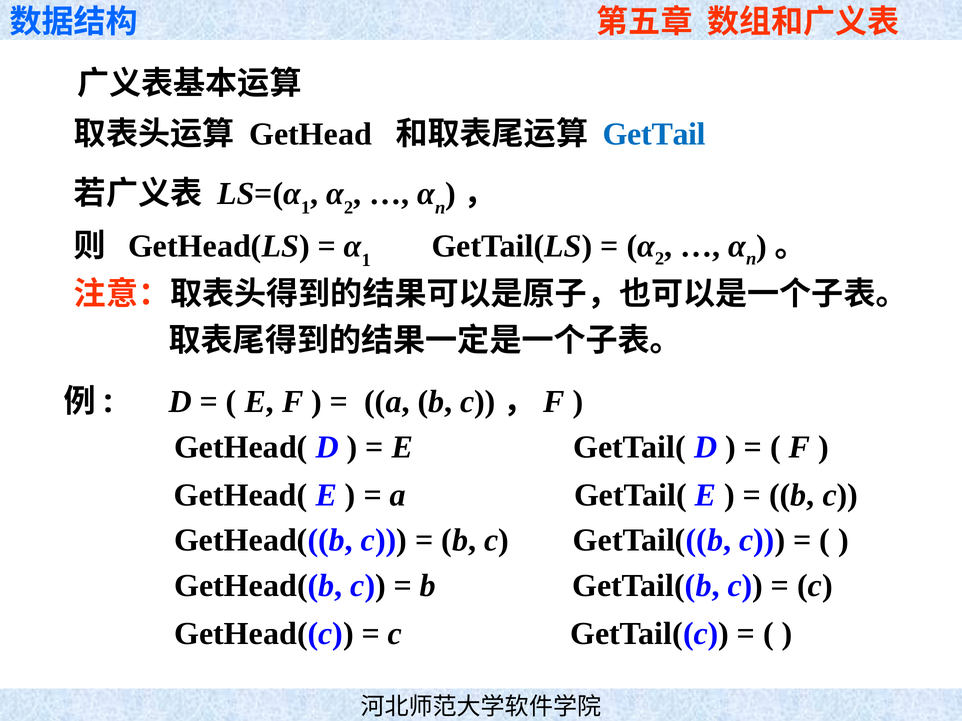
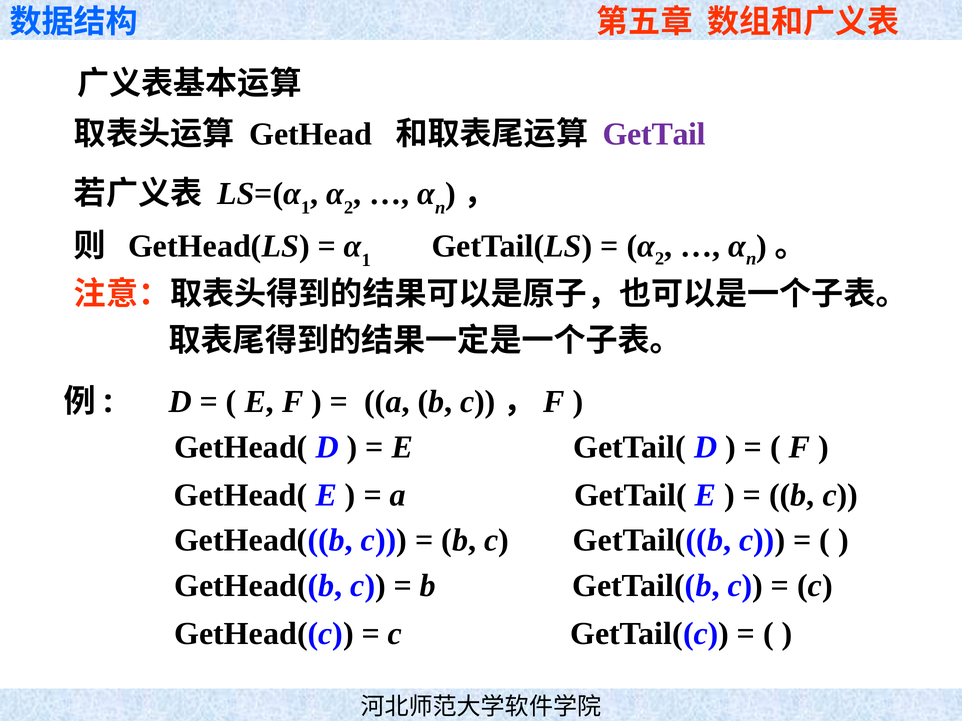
GetTail colour: blue -> purple (654, 134)
